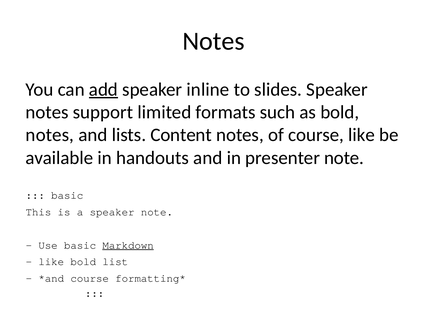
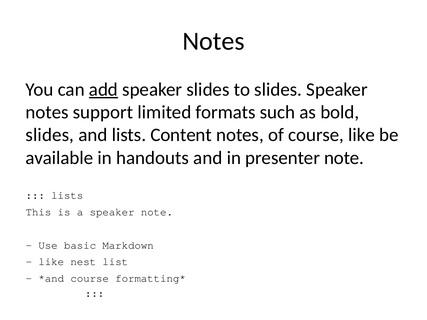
speaker inline: inline -> slides (208, 90)
notes: notes -> slides (50, 135)
basic: basic -> lists (67, 196)
Markdown underline: present -> none (128, 245)
like bold: bold -> nest (83, 262)
